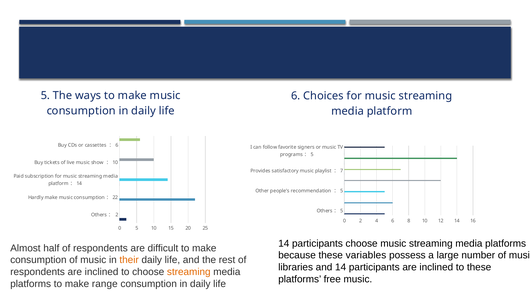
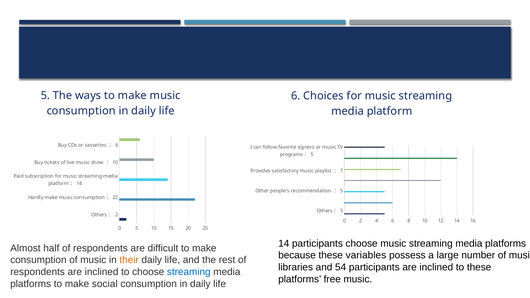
and 14: 14 -> 54 (341, 267)
streaming colour: orange -> blue (189, 272)
range: range -> social (105, 284)
